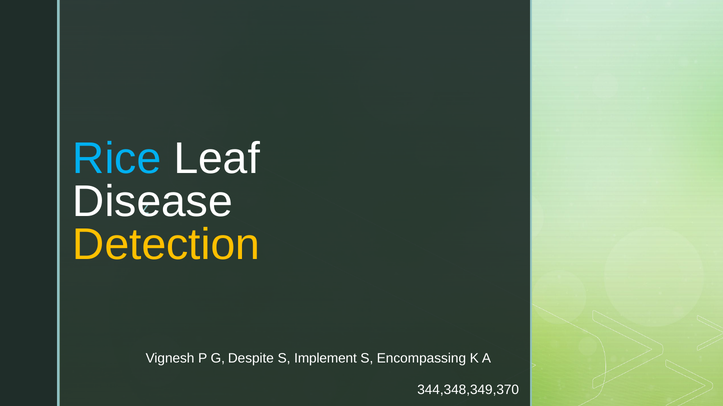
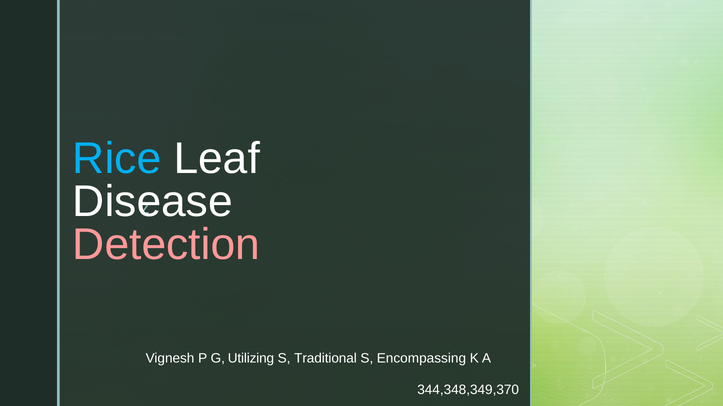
Detection colour: yellow -> pink (166, 245)
Despite: Despite -> Utilizing (251, 359)
Implement: Implement -> Traditional (326, 359)
